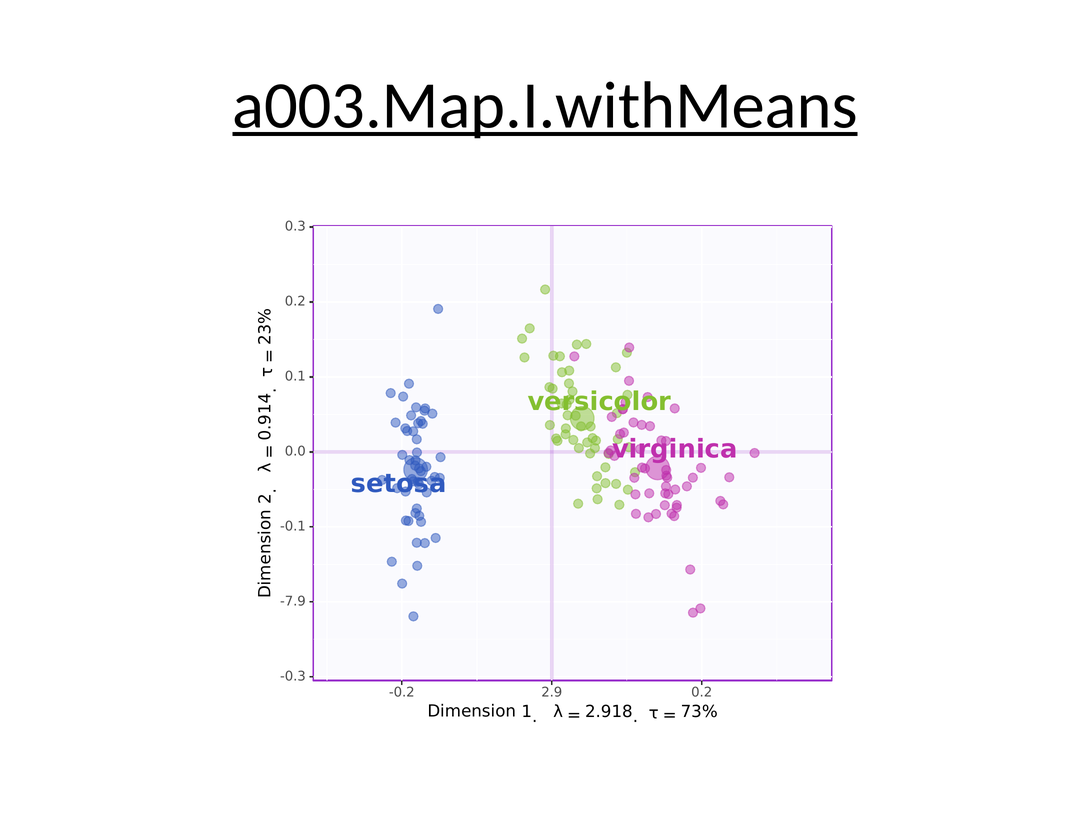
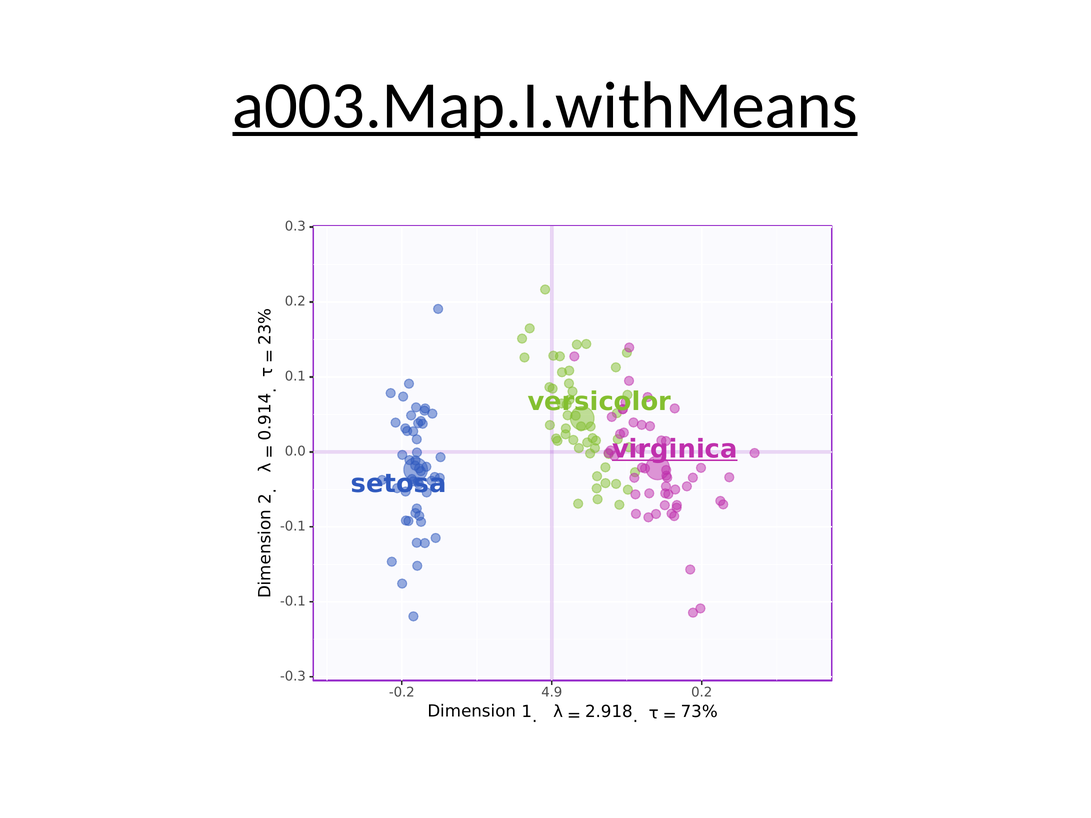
virginica underline: none -> present (675, 449)
-7.9: -7.9 -> -0.1 (293, 601)
2.9: 2.9 -> 4.9 (552, 693)
